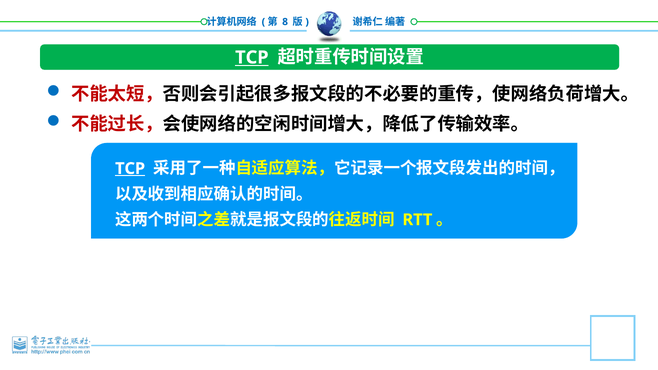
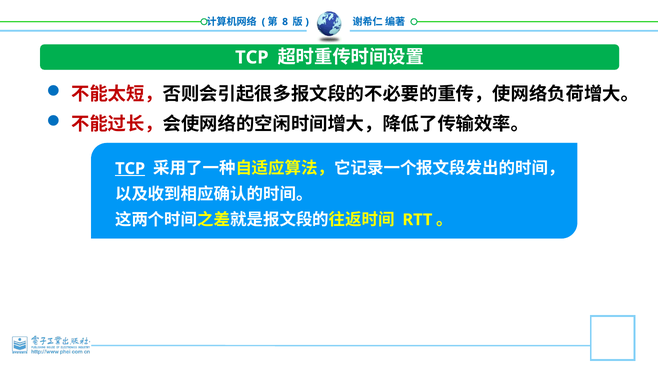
TCP underline: present -> none (252, 57)
